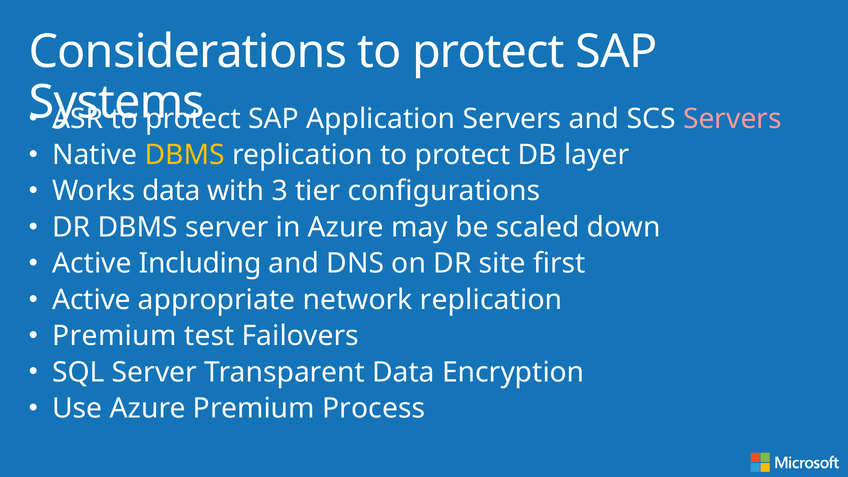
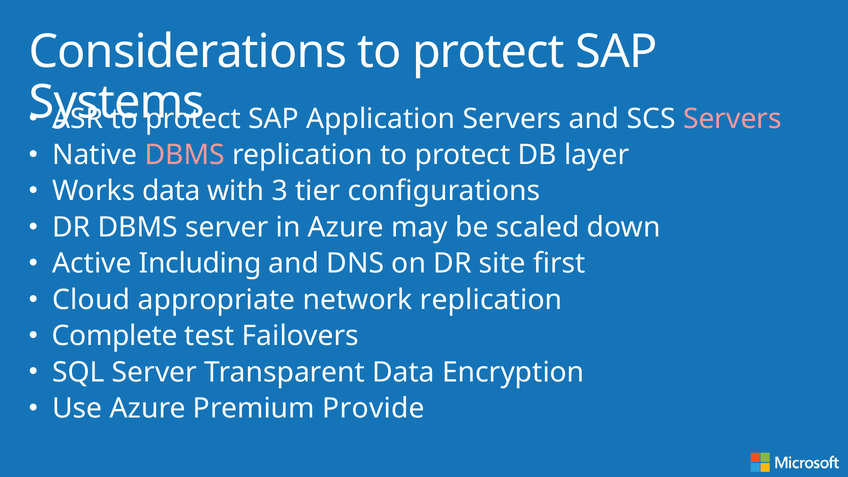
DBMS colour: yellow -> pink (185, 155)
Active: Active -> Cloud (91, 300)
Premium: Premium -> Complete (115, 336)
Process: Process -> Provide (374, 408)
